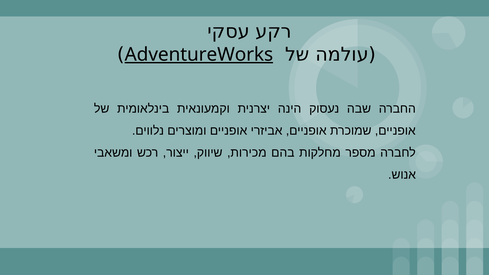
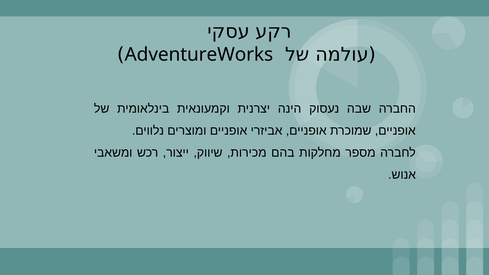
AdventureWorks underline: present -> none (199, 54)
